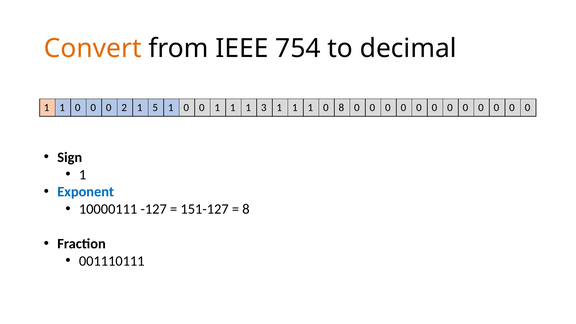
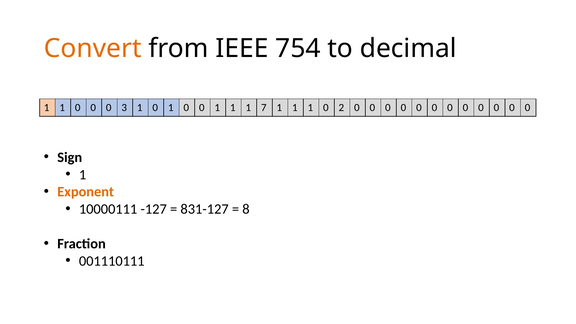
2: 2 -> 3 (124, 108)
5: 5 -> 0 (155, 108)
3: 3 -> 7 (264, 108)
0 8: 8 -> 2 (341, 108)
Exponent colour: blue -> orange (86, 192)
151-127: 151-127 -> 831-127 (205, 209)
